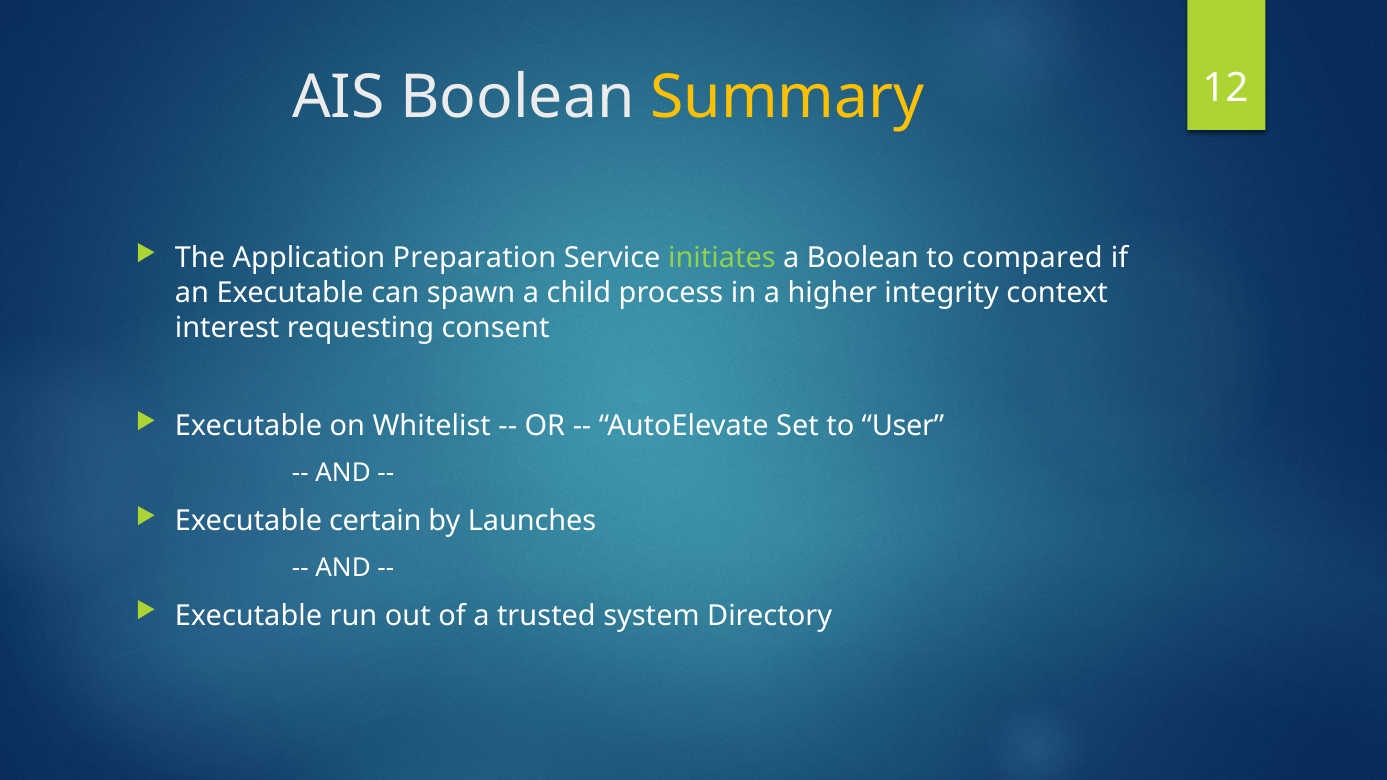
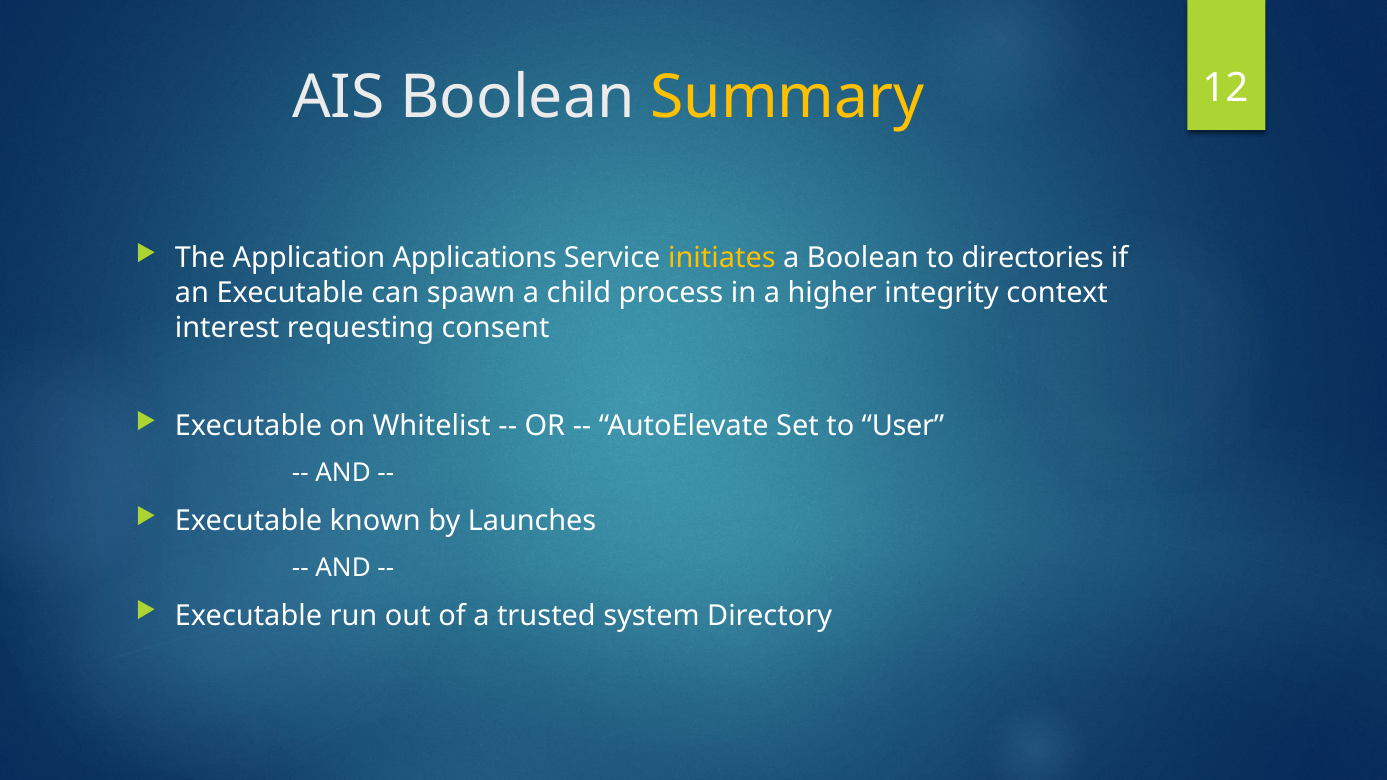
Preparation: Preparation -> Applications (475, 258)
initiates colour: light green -> yellow (722, 258)
compared: compared -> directories (1033, 258)
certain: certain -> known (375, 521)
